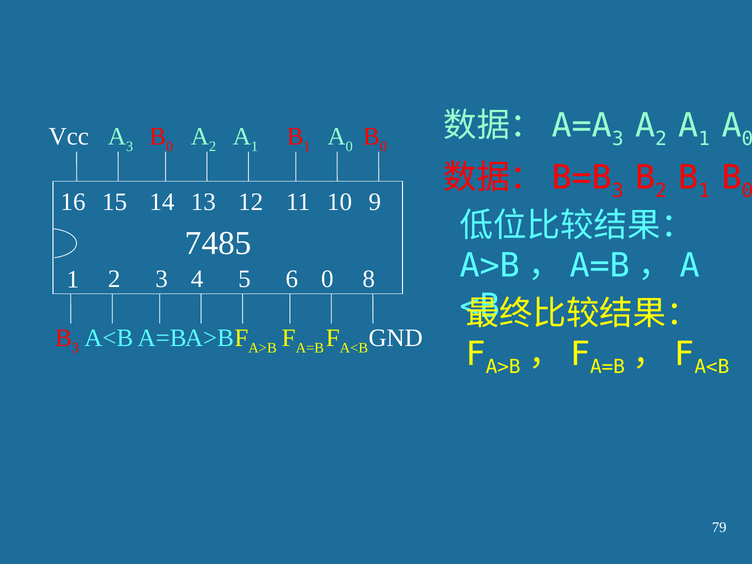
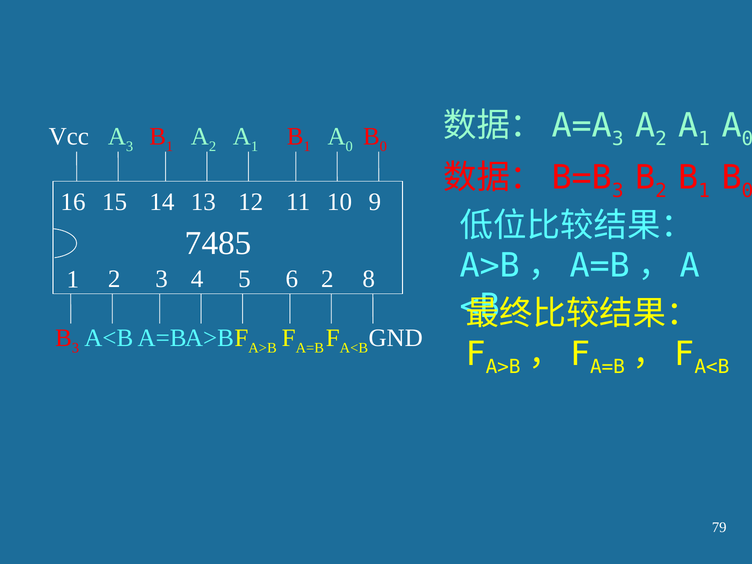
0: 0 -> 1 (170, 146)
6 0: 0 -> 2 (327, 279)
